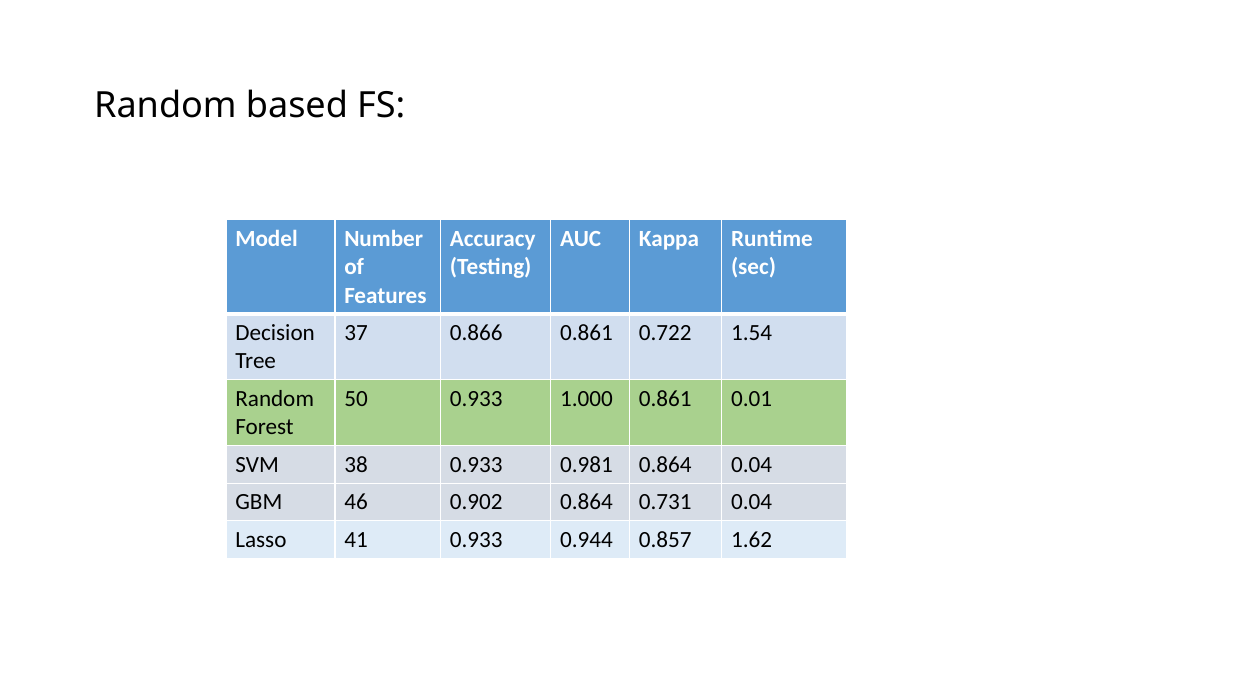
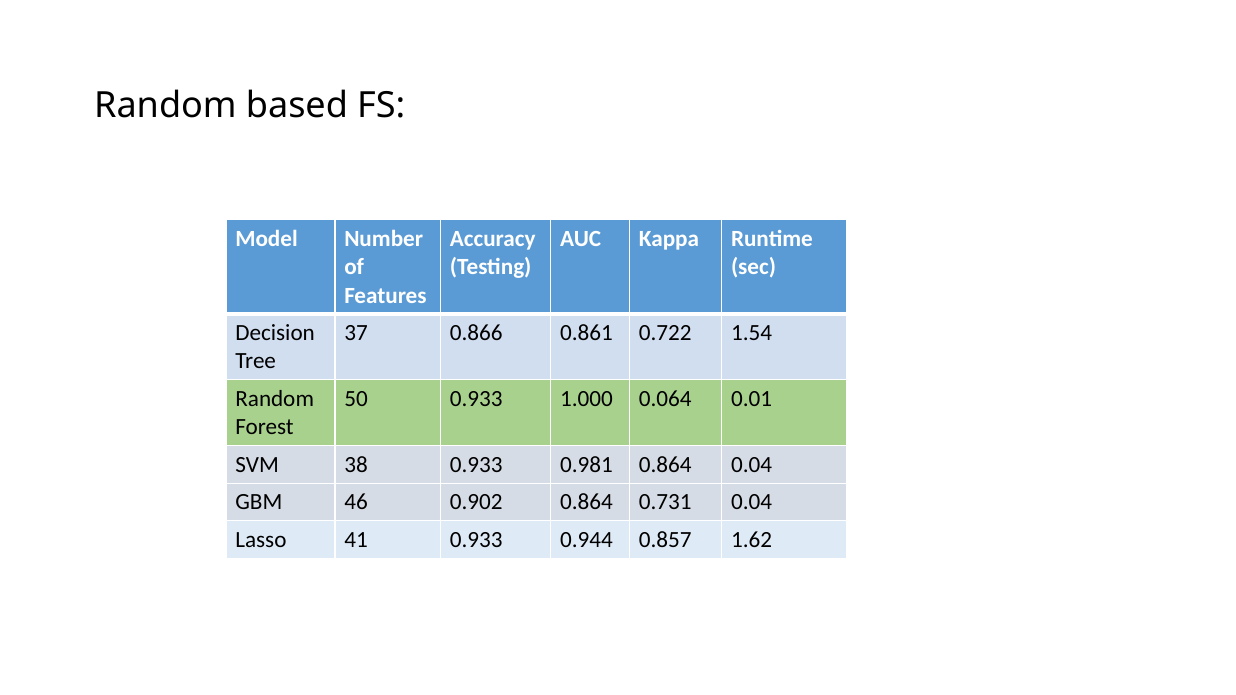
1.000 0.861: 0.861 -> 0.064 (665, 399)
